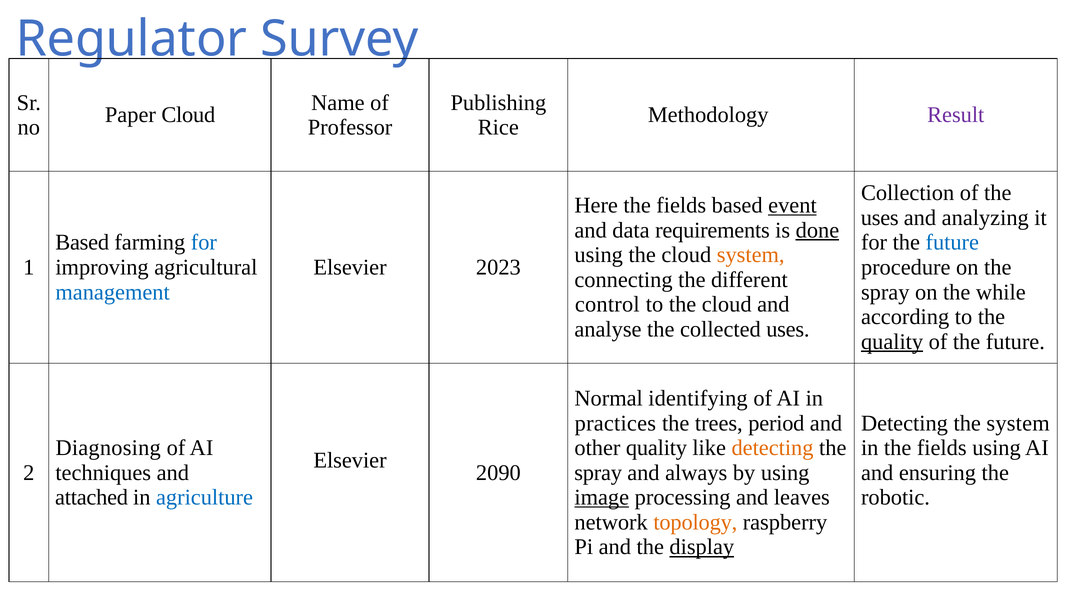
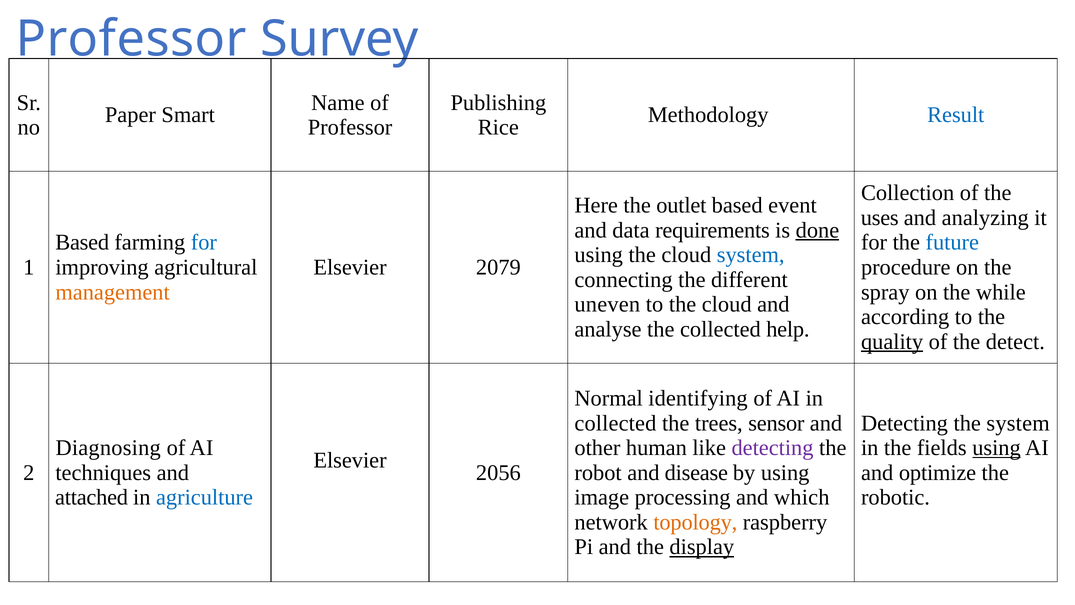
Regulator: Regulator -> Professor (131, 39)
Paper Cloud: Cloud -> Smart (188, 115)
Result colour: purple -> blue (956, 115)
Here the fields: fields -> outlet (681, 205)
event underline: present -> none (792, 205)
system colour: orange -> blue (751, 255)
2023: 2023 -> 2079 (498, 267)
management colour: blue -> orange (113, 292)
control: control -> uneven (607, 304)
collected uses: uses -> help (788, 329)
of the future: future -> detect (1015, 341)
practices: practices -> collected (615, 423)
period: period -> sensor (776, 423)
other quality: quality -> human (656, 448)
detecting colour: orange -> purple (773, 448)
using underline: none -> present (997, 448)
2090: 2090 -> 2056 (498, 472)
spray: spray -> robot (598, 472)
always: always -> disease (696, 472)
ensuring: ensuring -> optimize (938, 472)
image underline: present -> none (602, 497)
leaves: leaves -> which (802, 497)
